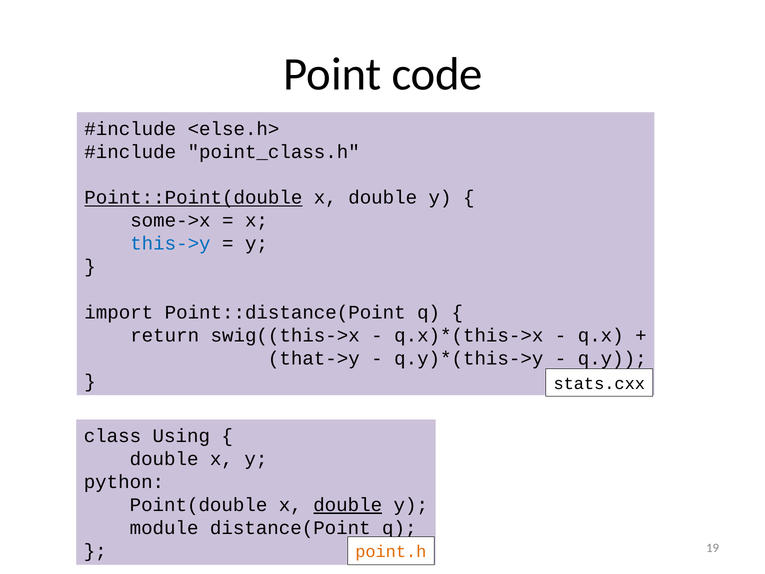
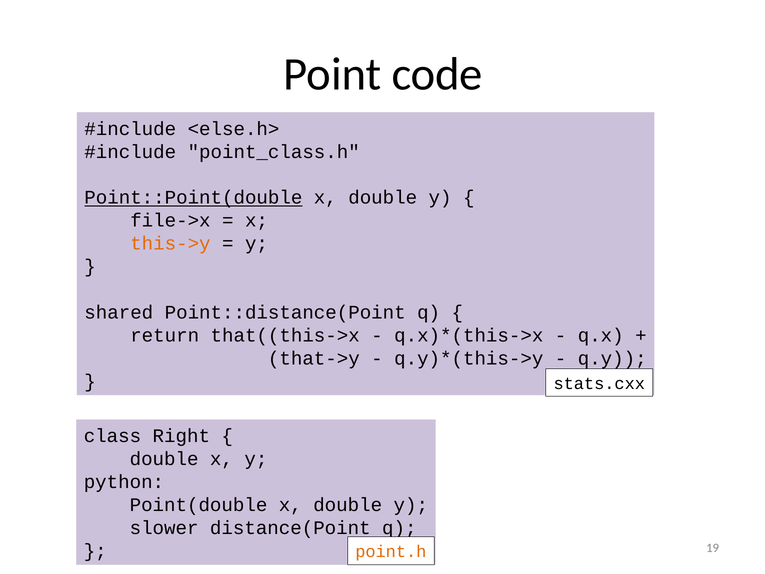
some->x: some->x -> file->x (170, 221)
this->y colour: blue -> orange (170, 243)
import: import -> shared (119, 312)
swig((this->x: swig((this->x -> that((this->x (285, 335)
Using: Using -> Right (181, 436)
double underline: present -> none (348, 505)
module: module -> slower (164, 528)
